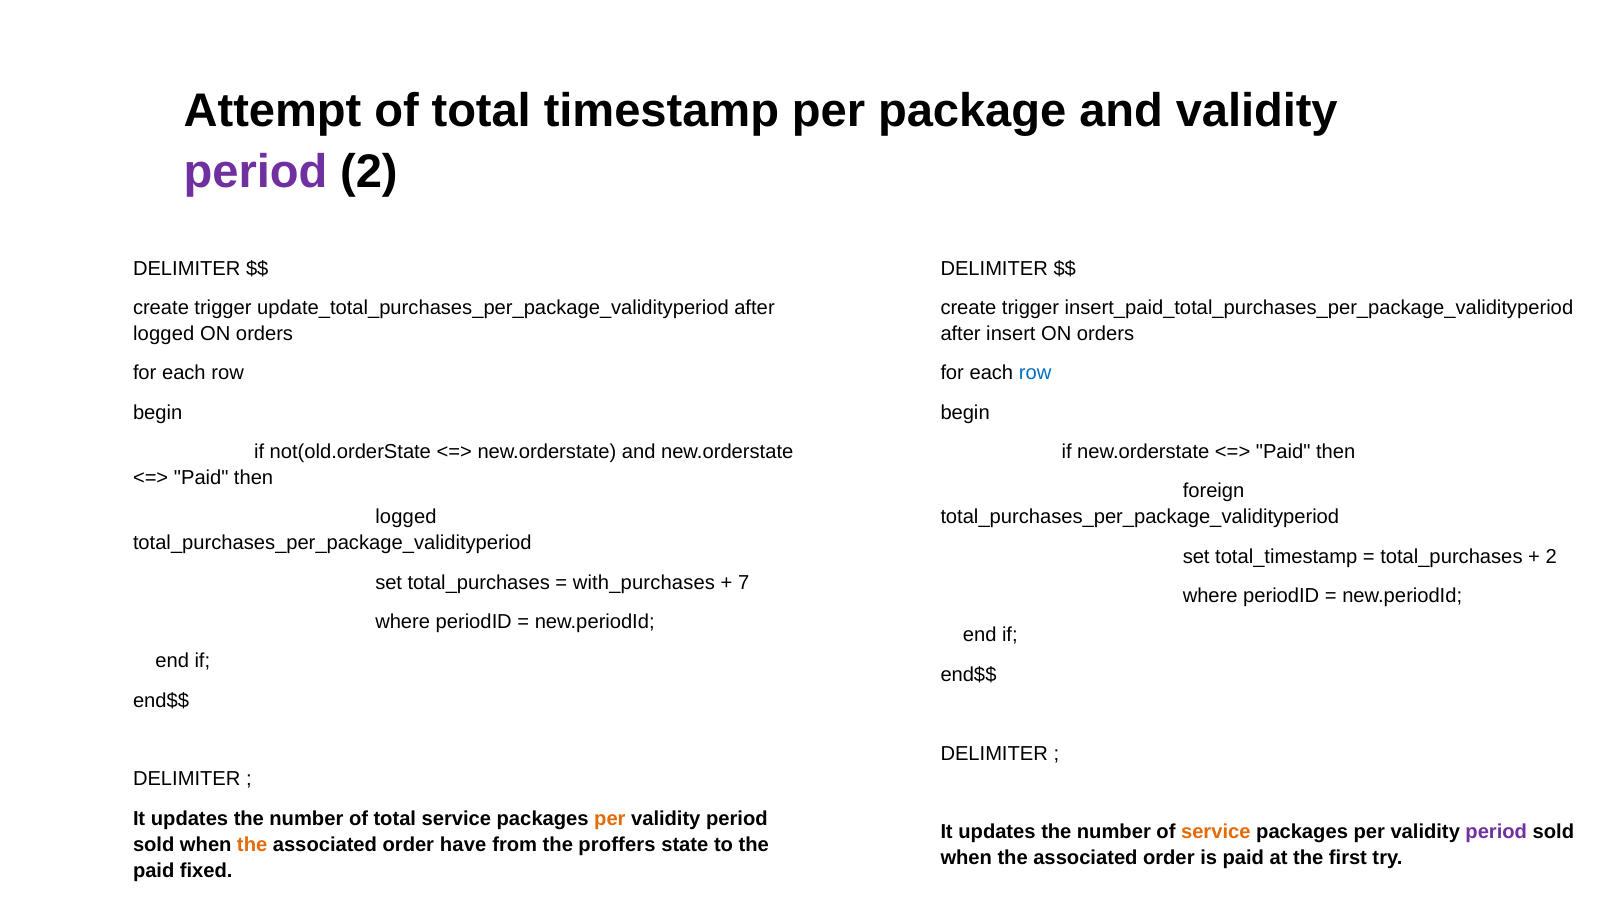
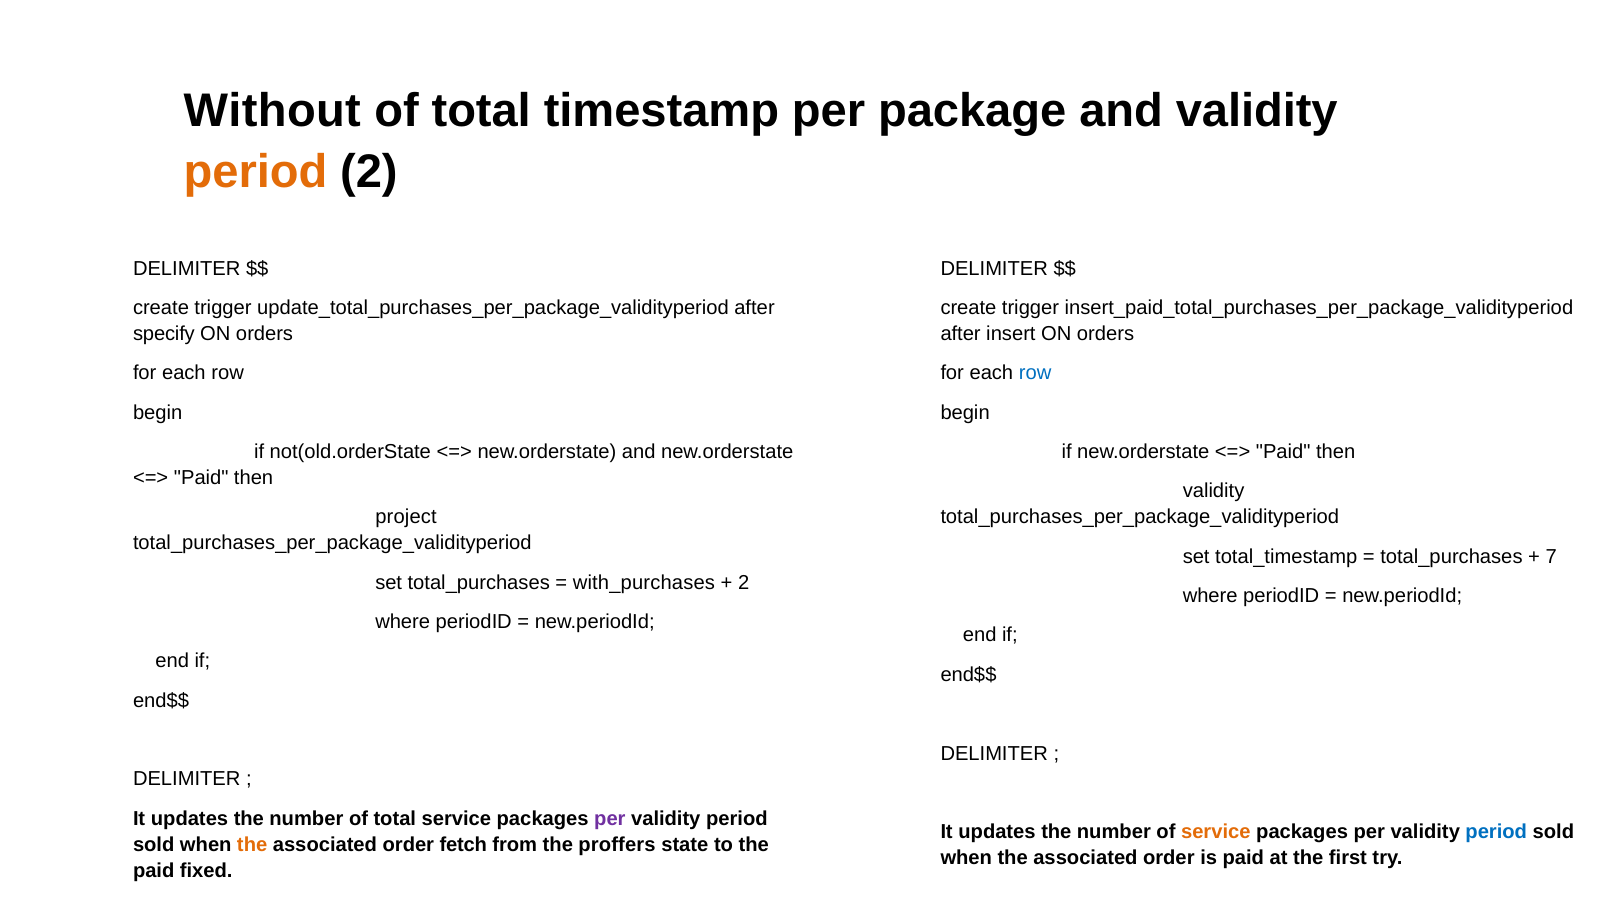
Attempt: Attempt -> Without (272, 111)
period colour: purple -> orange (255, 171)
logged: logged -> specify (164, 334)
foreign: foreign -> validity (1214, 491)
logged: logged -> project (406, 517)
2: 2 -> 7 (1551, 556)
7: 7 -> 2 (744, 582)
per colour: orange -> purple (610, 818)
period colour: purple -> blue (1496, 832)
have: have -> fetch (463, 844)
